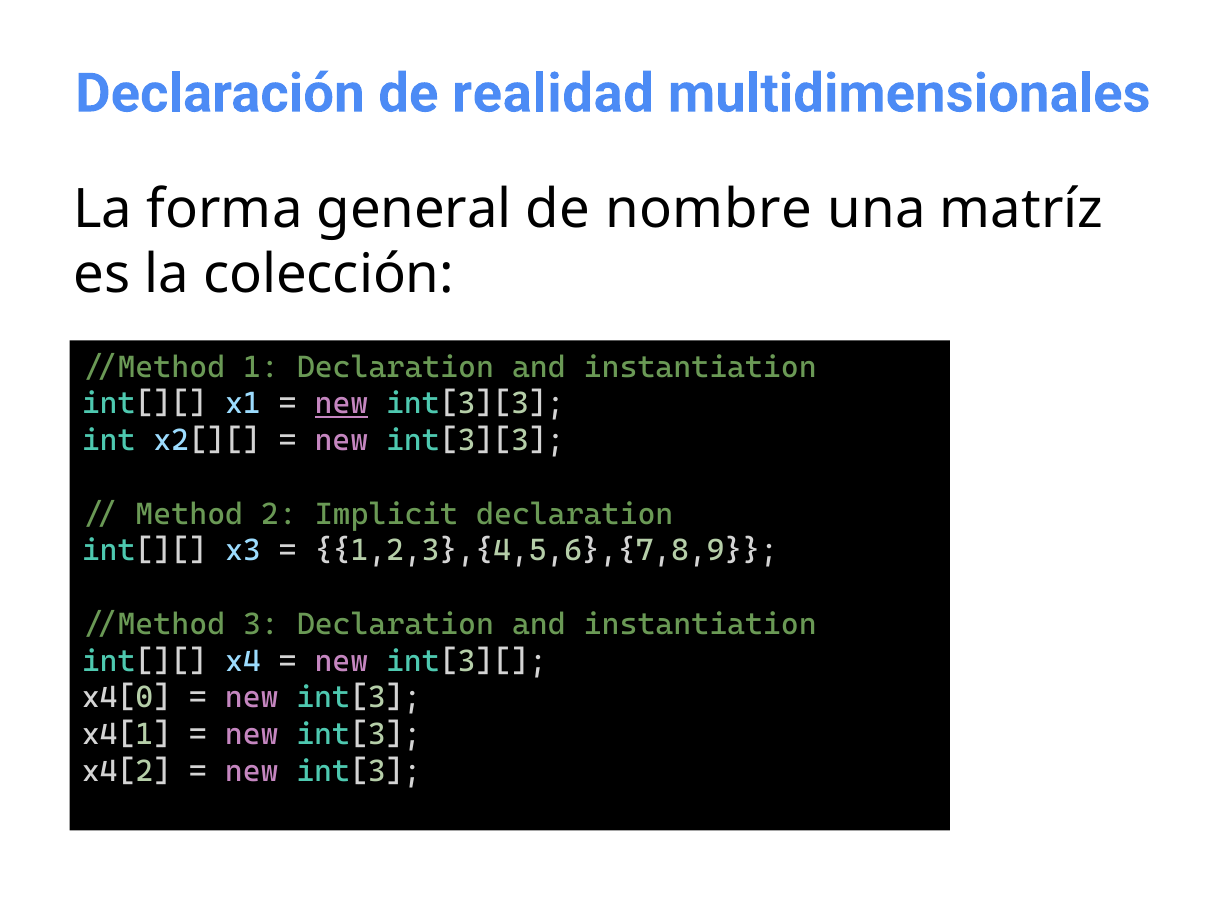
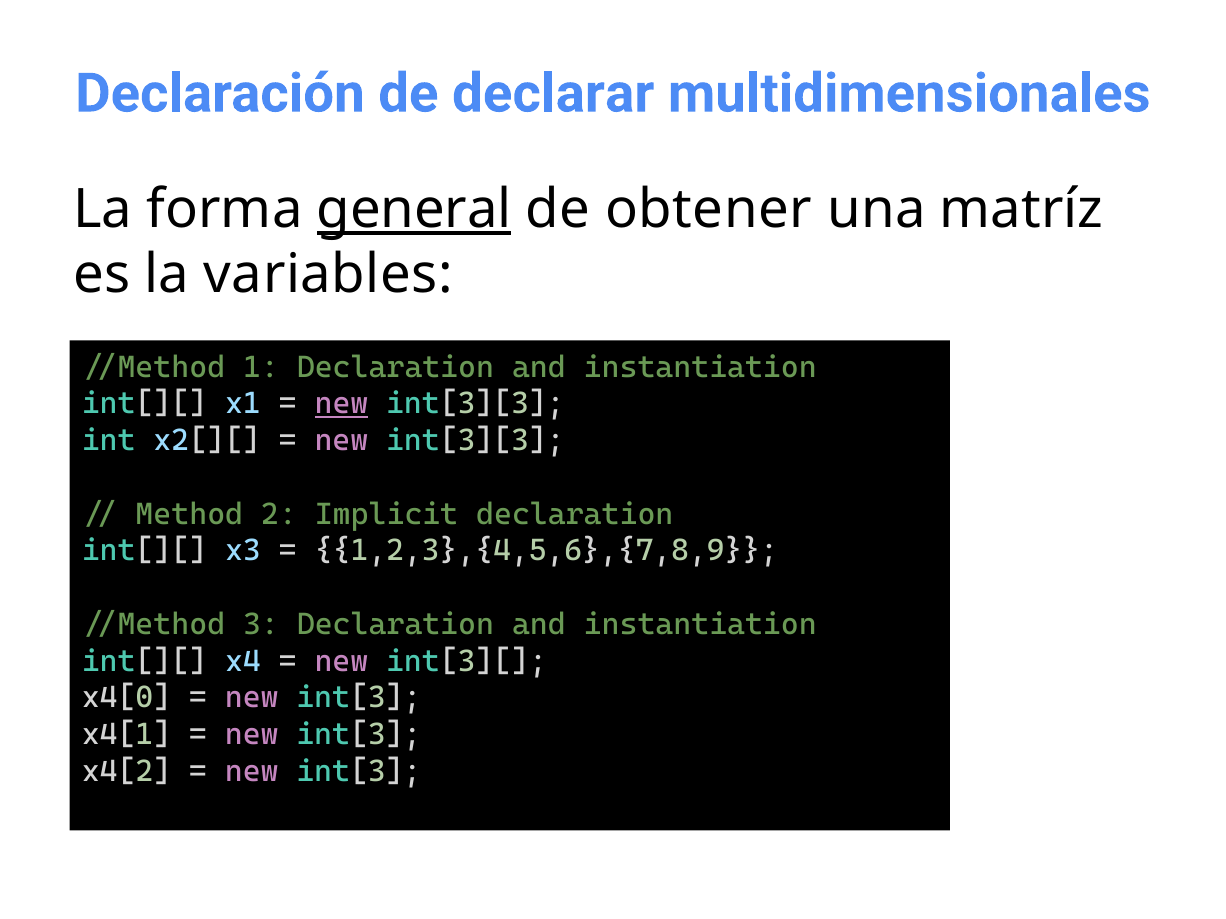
realidad: realidad -> declarar (553, 94)
general underline: none -> present (414, 210)
nombre: nombre -> obtener (709, 210)
colección: colección -> variables (328, 275)
